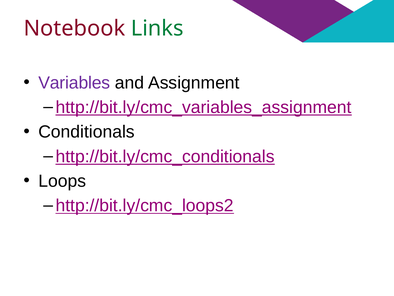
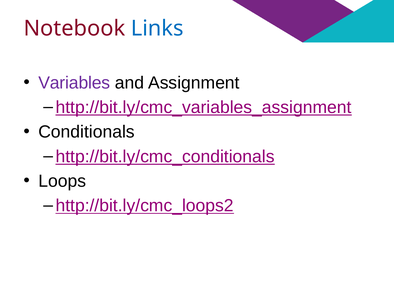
Links colour: green -> blue (157, 28)
